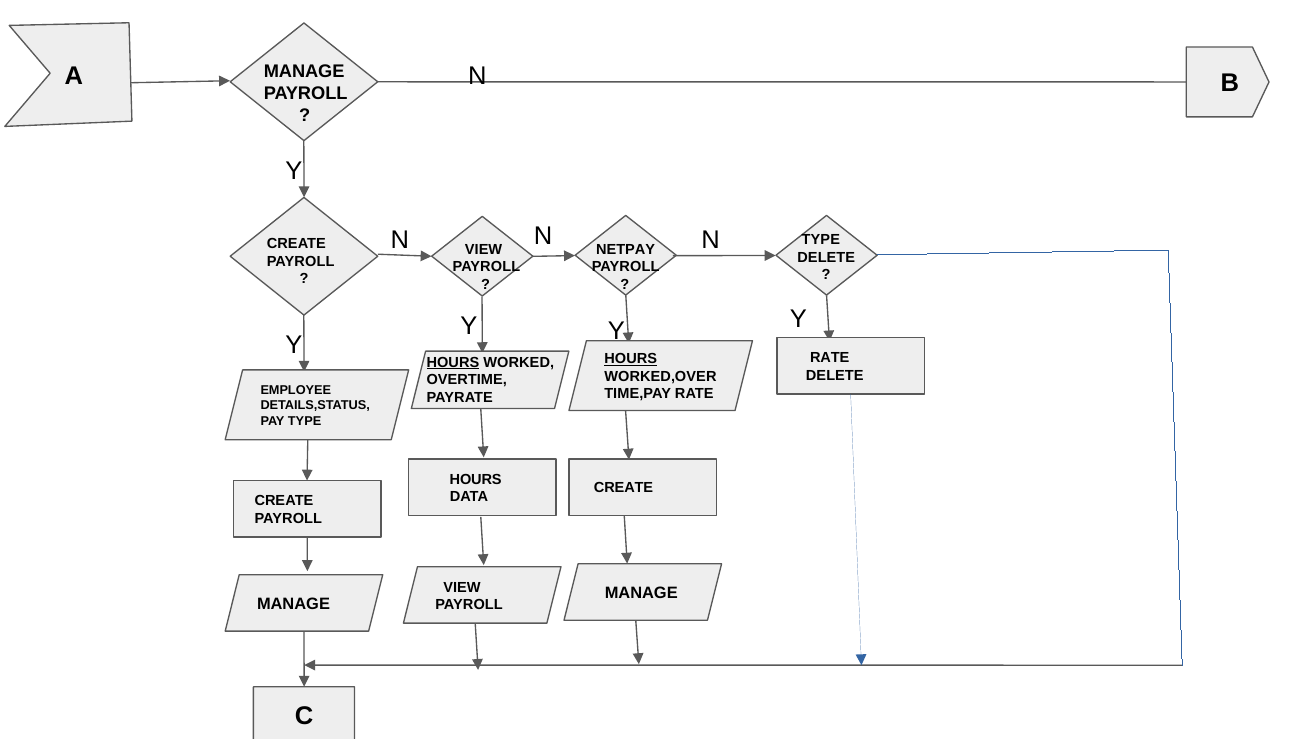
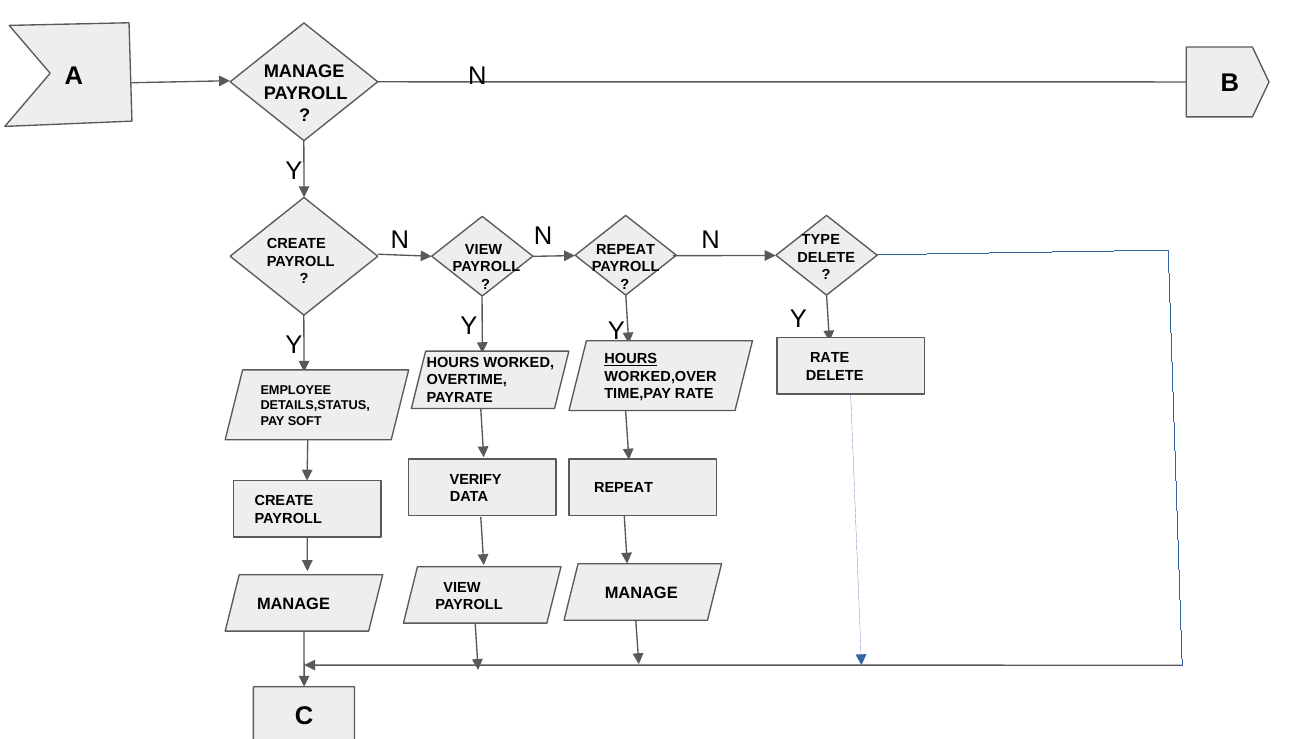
NETPAY: NETPAY -> REPEAT (626, 249)
HOURS underline: present -> none (453, 362)
TYPE: TYPE -> SOFT (305, 421)
HOURS: HOURS -> VERIFY (476, 479)
CREATE: CREATE -> REPEAT (623, 488)
